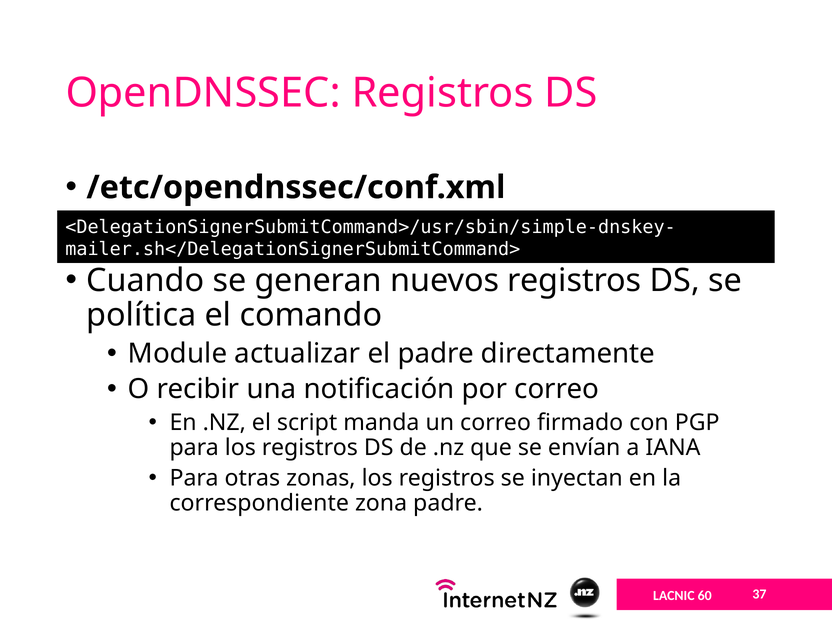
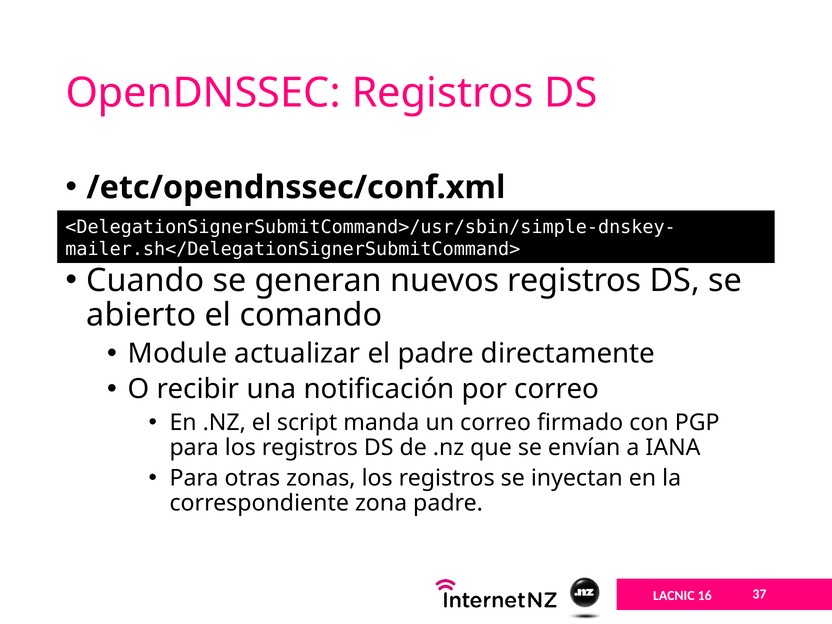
política: política -> abierto (141, 315)
60: 60 -> 16 (705, 596)
